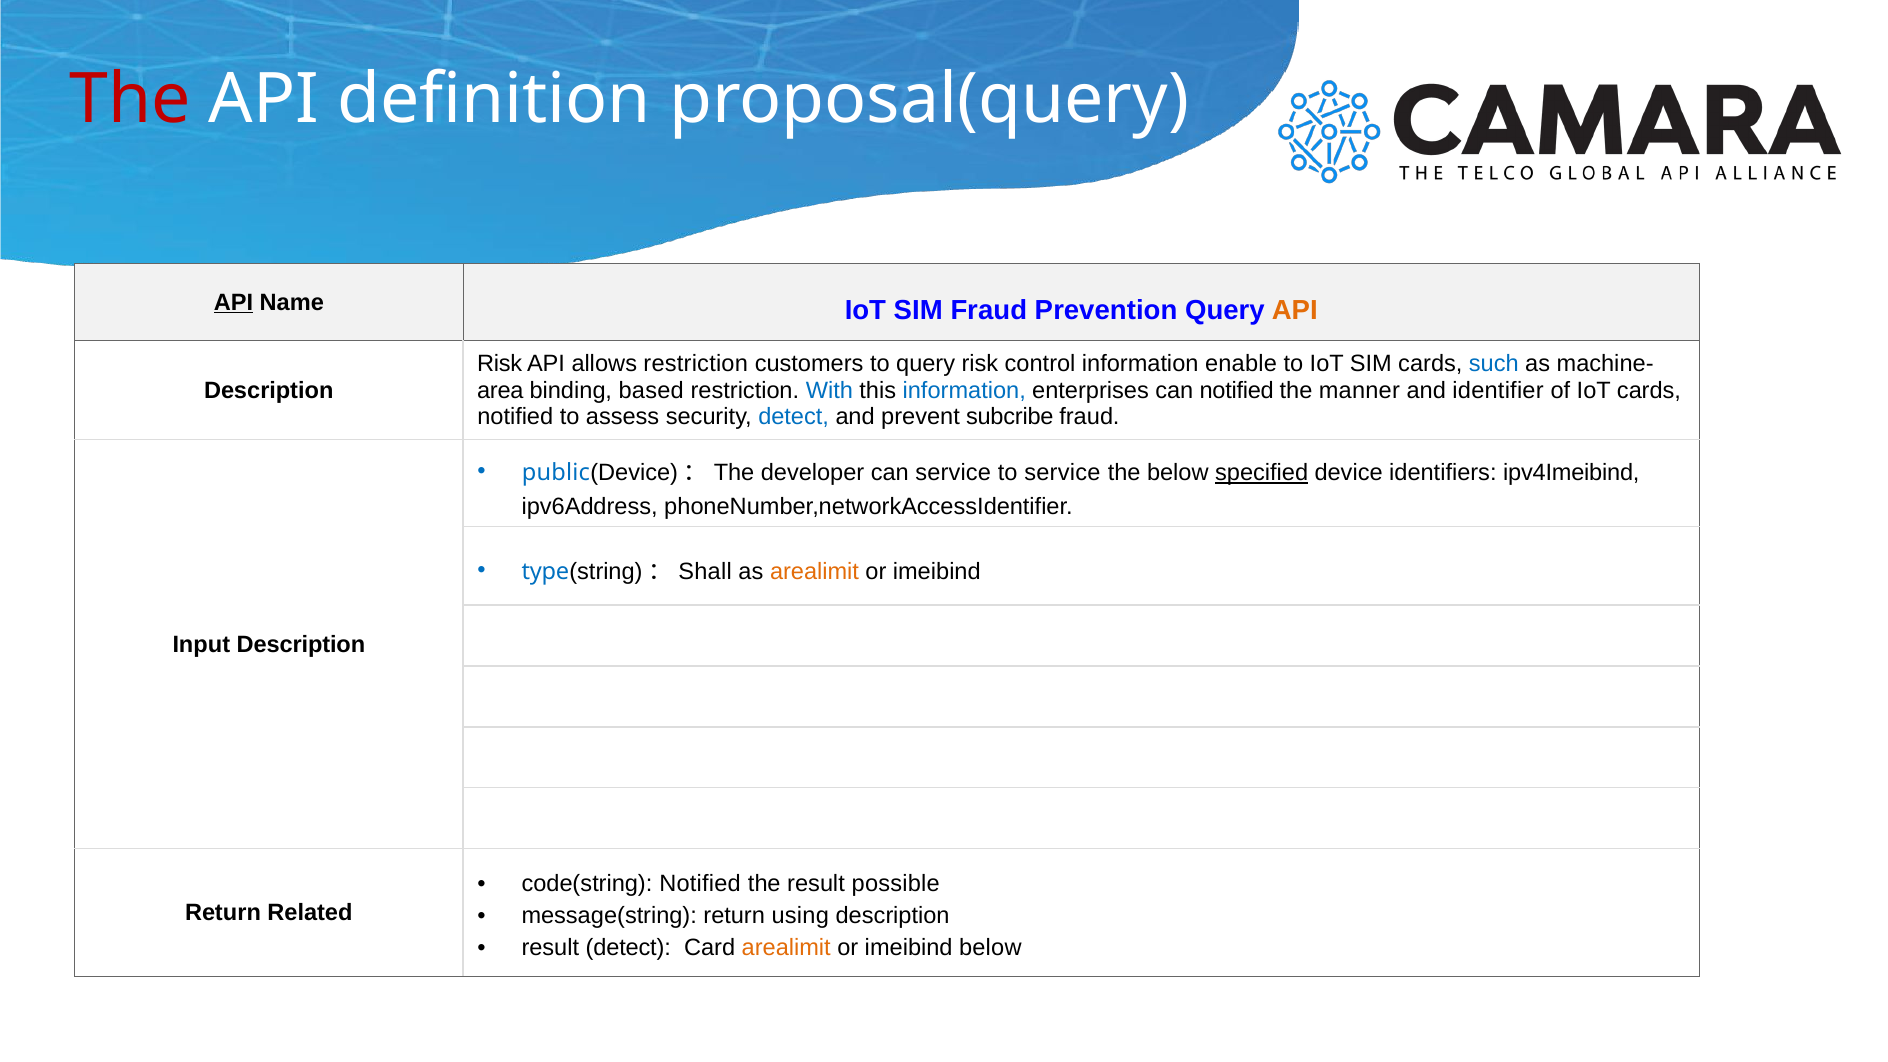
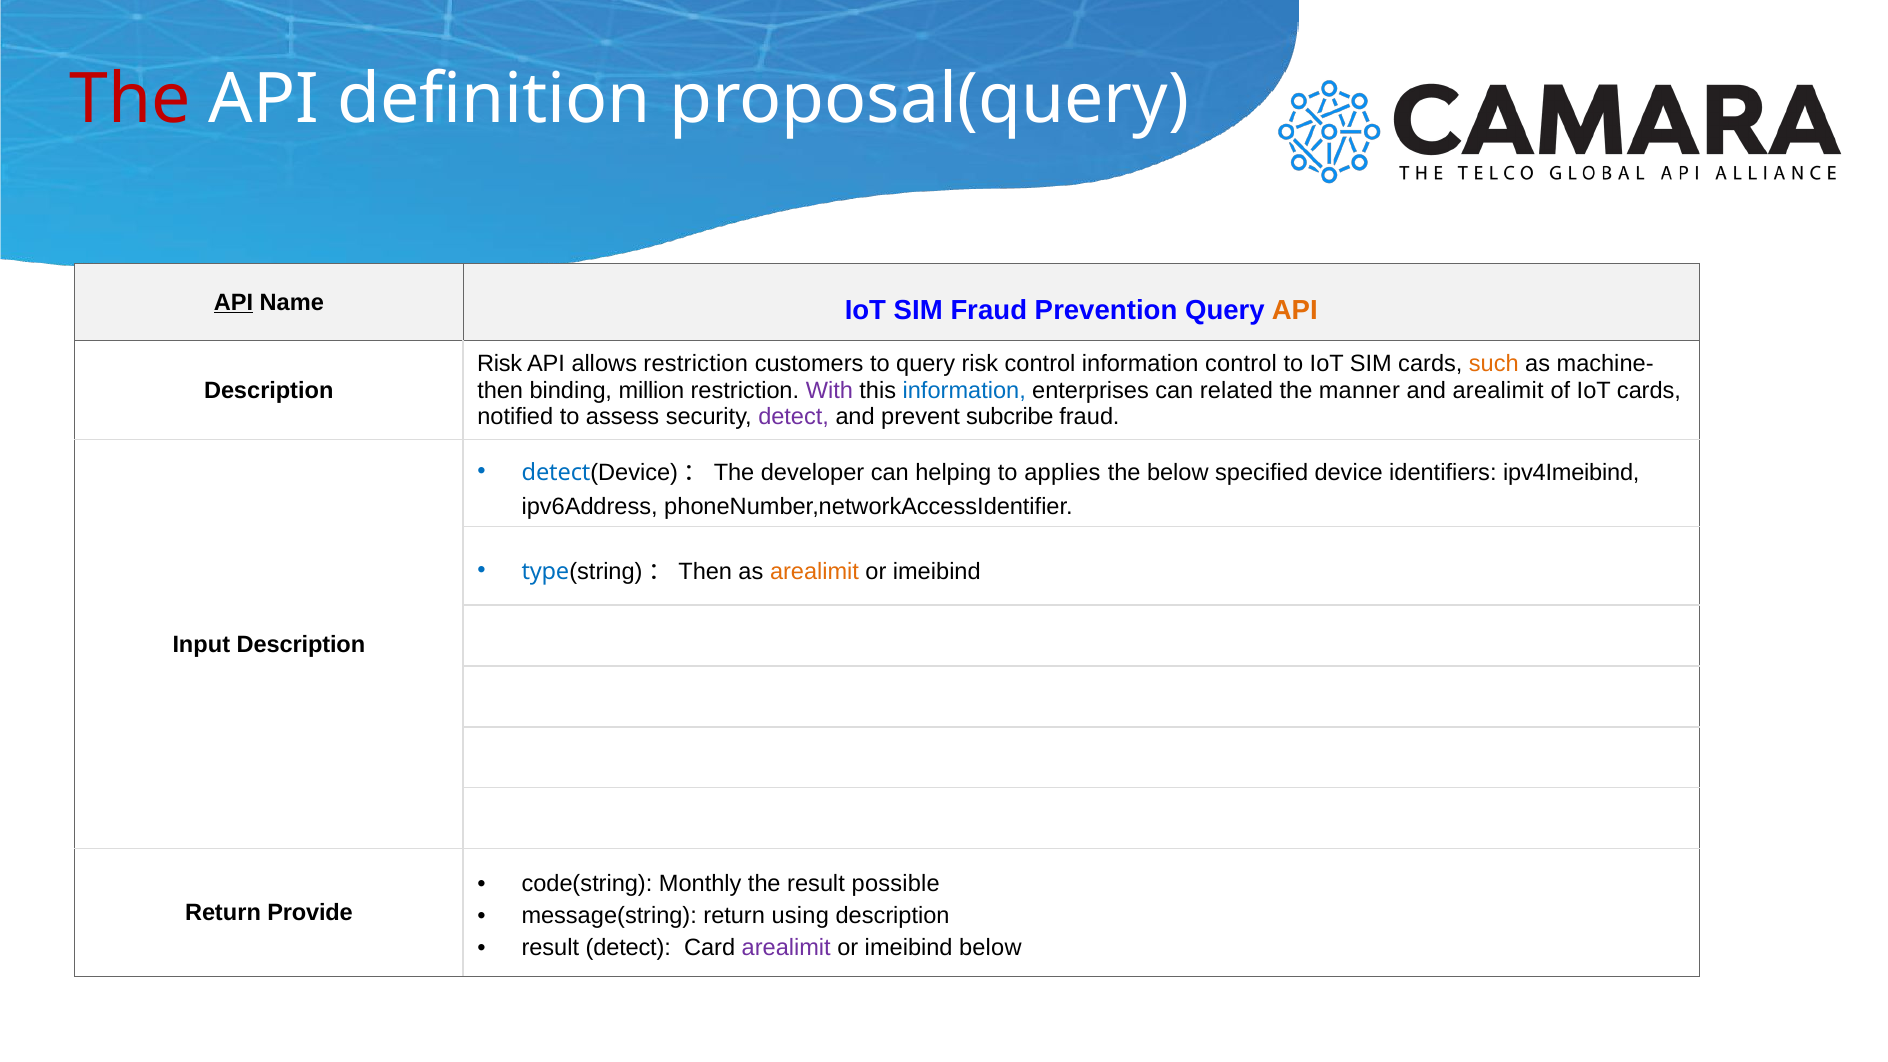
information enable: enable -> control (1241, 364)
such colour: blue -> orange (1494, 364)
area: area -> then (500, 390)
based: based -> million (651, 390)
With colour: blue -> purple (829, 390)
can notified: notified -> related (1236, 390)
and identifier: identifier -> arealimit (1498, 390)
detect colour: blue -> purple (794, 417)
public: public -> detect (556, 473)
can service: service -> helping (953, 473)
to service: service -> applies (1062, 473)
specified underline: present -> none (1262, 473)
Shall: Shall -> Then (705, 572)
code(string Notified: Notified -> Monthly (700, 884)
Related: Related -> Provide (310, 913)
arealimit colour: orange -> purple (786, 947)
